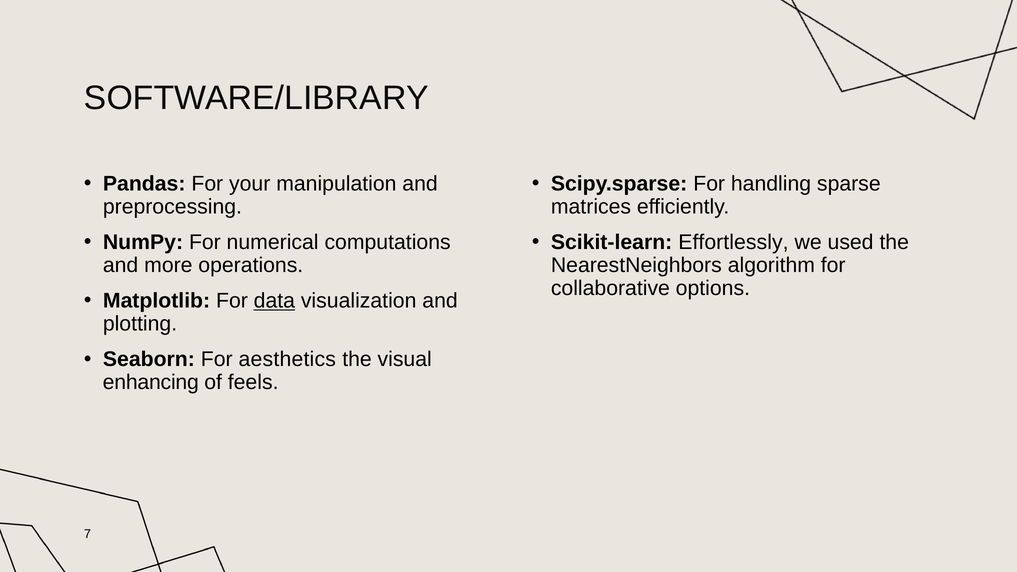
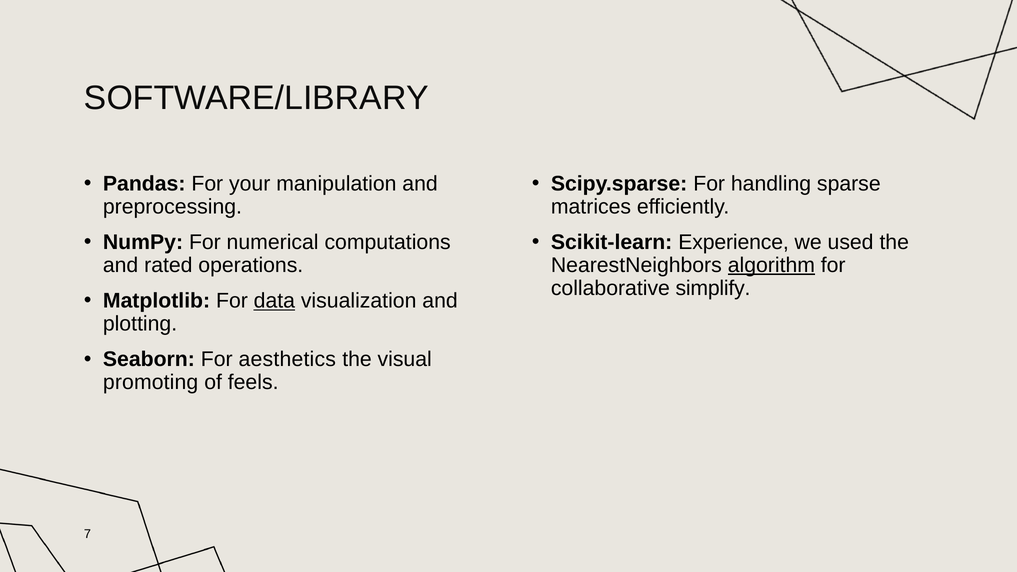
Effortlessly: Effortlessly -> Experience (734, 242)
more: more -> rated (168, 265)
algorithm underline: none -> present (771, 265)
options: options -> simplify (713, 288)
enhancing: enhancing -> promoting (151, 382)
